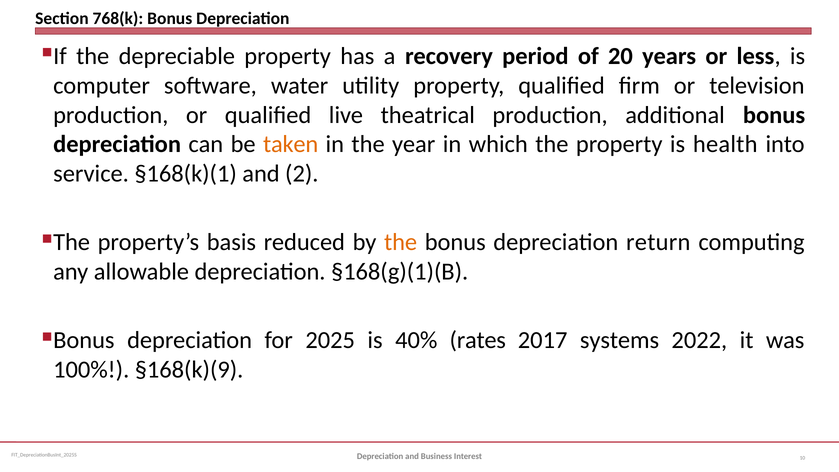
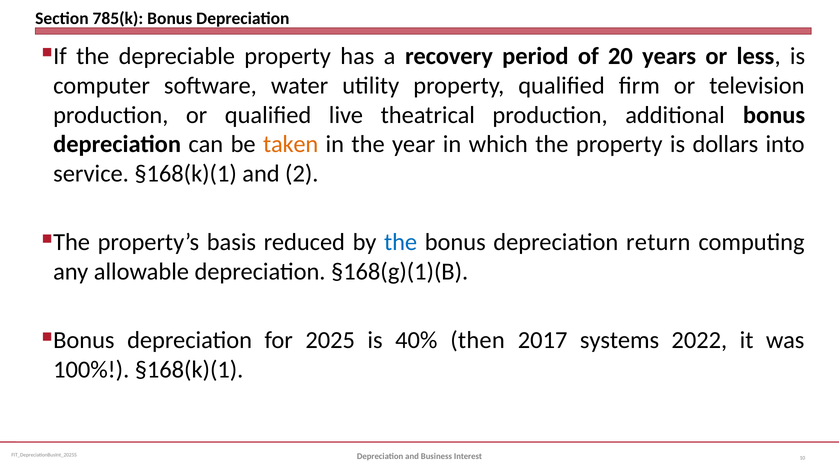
768(k: 768(k -> 785(k (118, 19)
health: health -> dollars (725, 144)
the colour: orange -> blue (401, 242)
rates: rates -> then (478, 340)
100% §168(k)(9: §168(k)(9 -> §168(k)(1 (189, 370)
